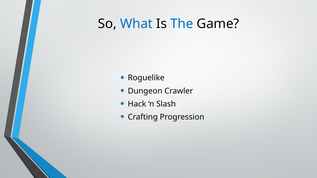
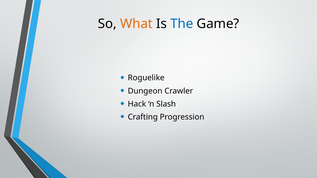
What colour: blue -> orange (136, 24)
